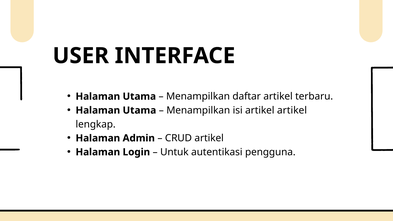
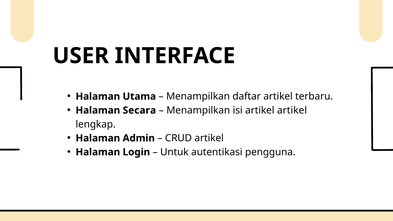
Utama: Utama -> Secara (139, 110)
